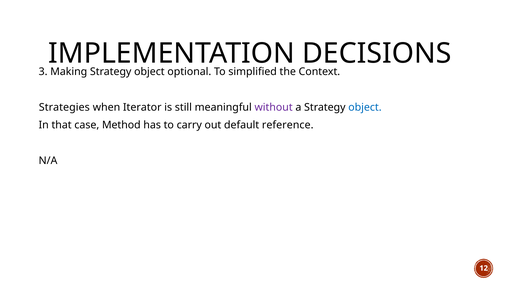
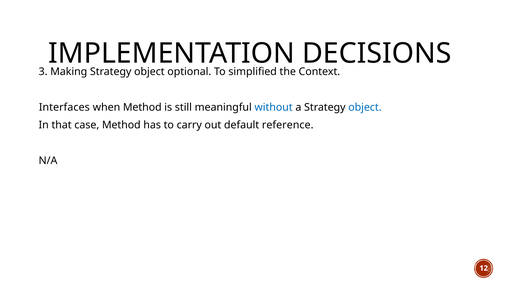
Strategies: Strategies -> Interfaces (64, 107)
when Iterator: Iterator -> Method (142, 107)
without colour: purple -> blue (274, 107)
